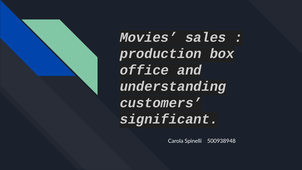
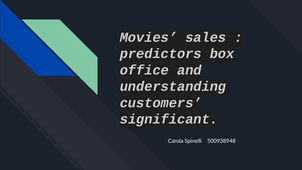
production: production -> predictors (161, 54)
